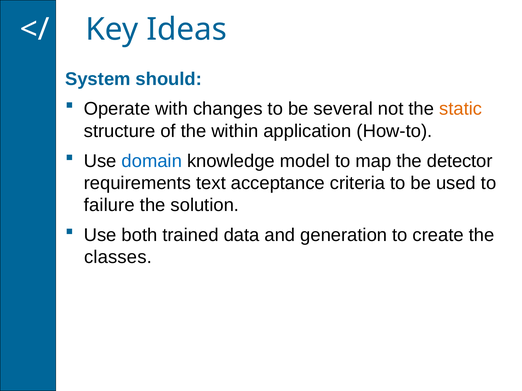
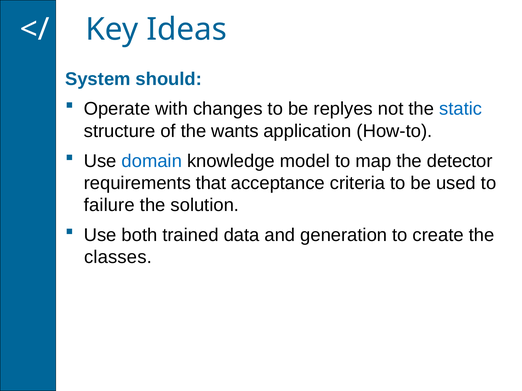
several: several -> replyes (343, 109)
static colour: orange -> blue (461, 109)
within: within -> wants (235, 131)
text: text -> that (211, 183)
